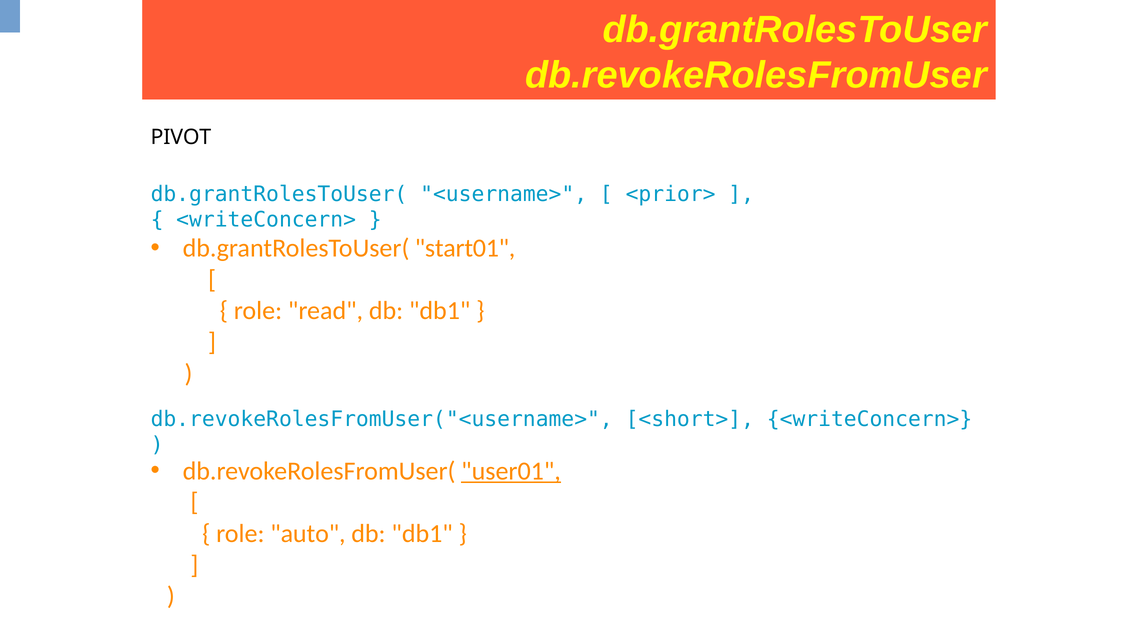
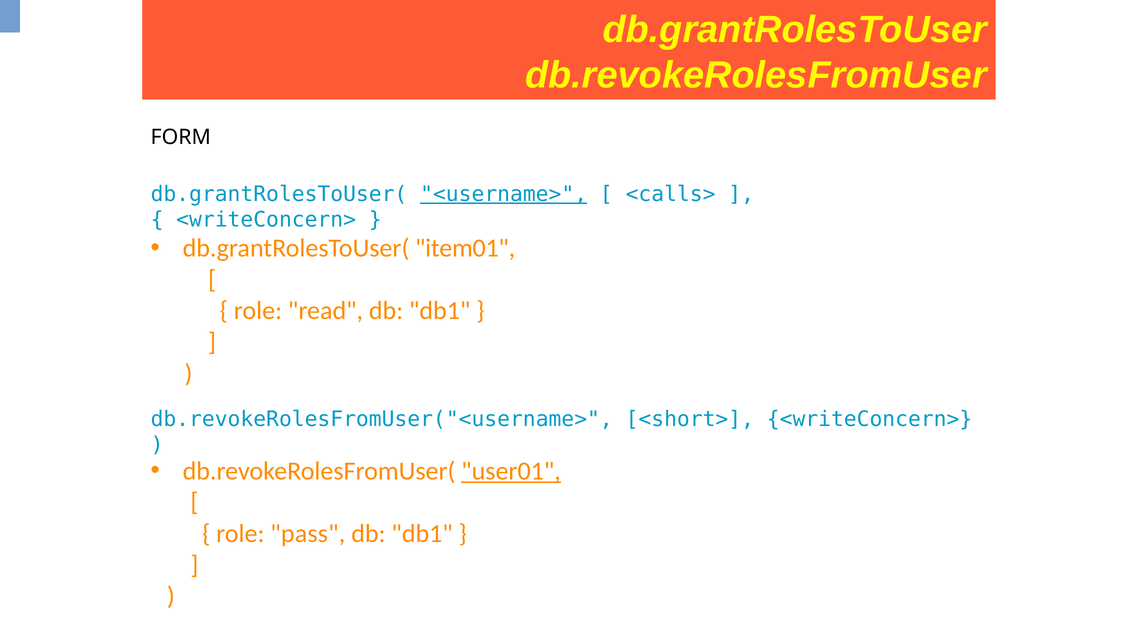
PIVOT: PIVOT -> FORM (181, 137)
<username> underline: none -> present (504, 194)
<prior>: <prior> -> <calls> (671, 194)
start01: start01 -> item01 (465, 248)
auto: auto -> pass (308, 534)
